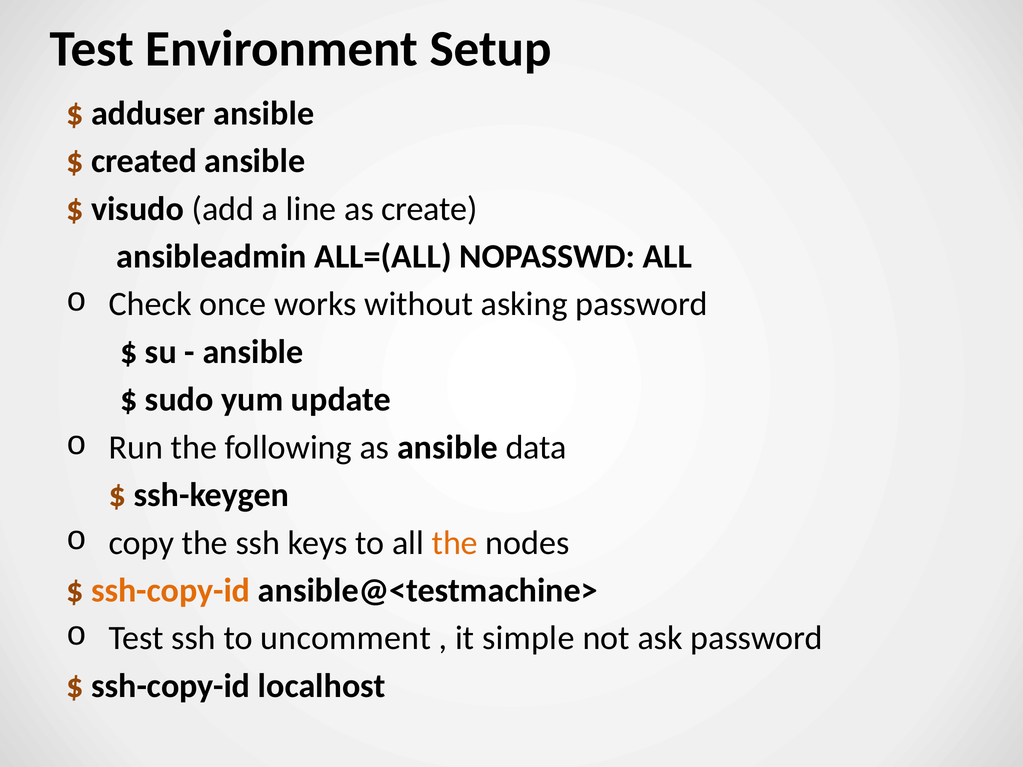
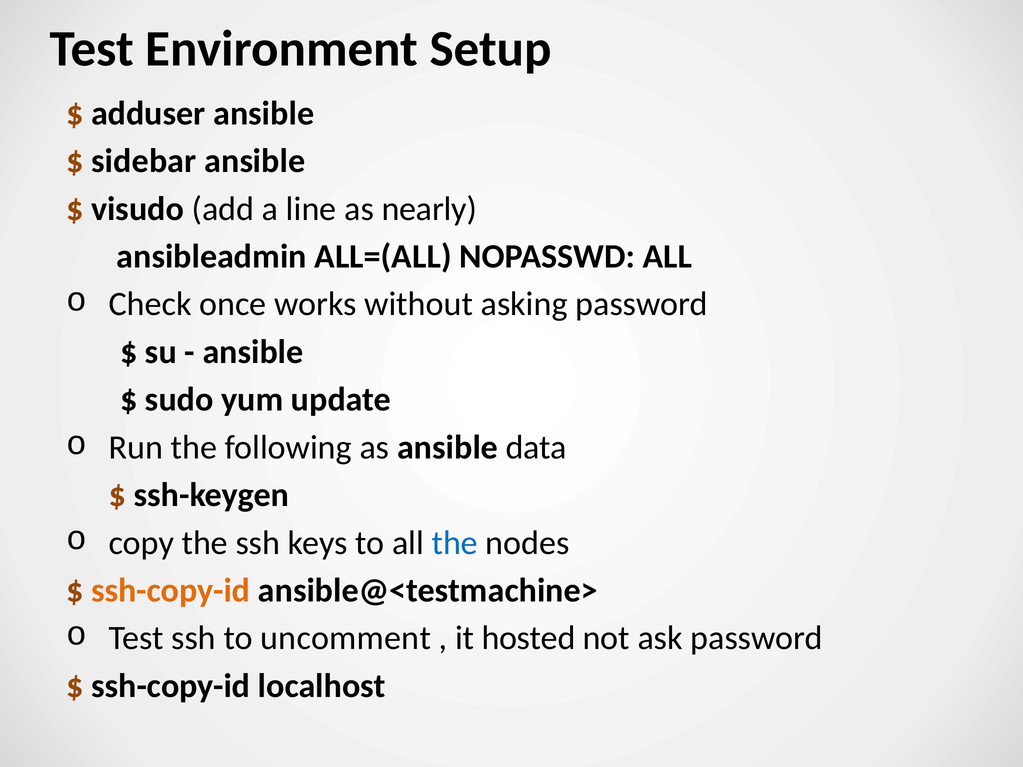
created: created -> sidebar (144, 161)
create: create -> nearly (429, 209)
the colour: orange -> blue (455, 543)
simple: simple -> hosted (529, 638)
